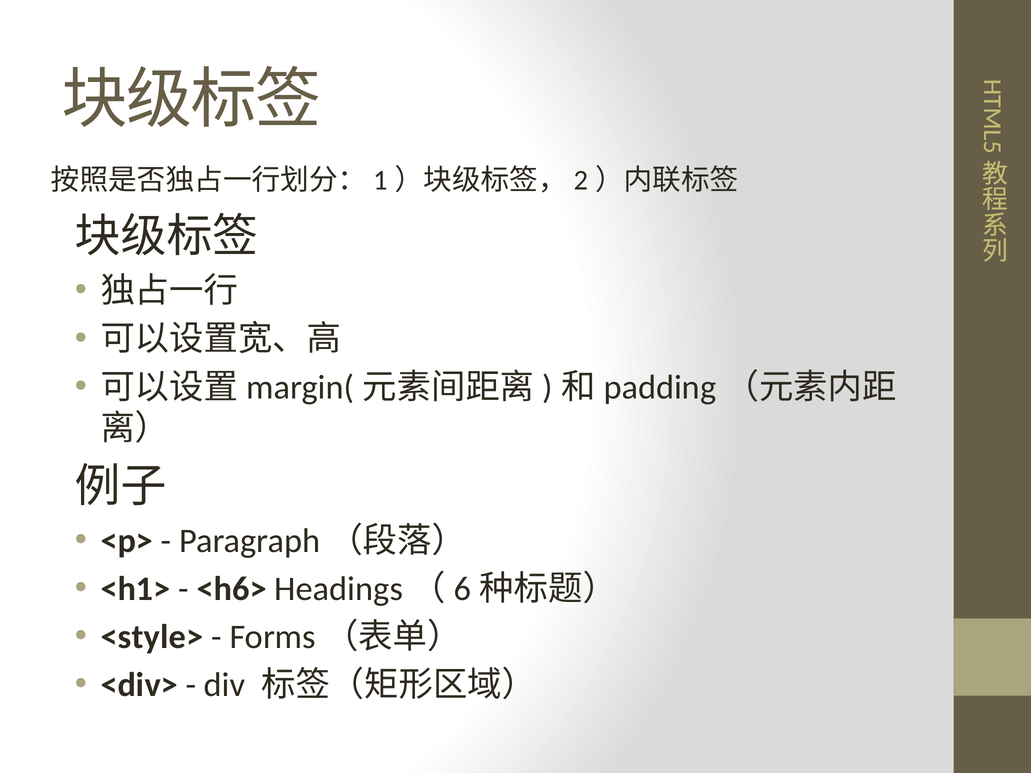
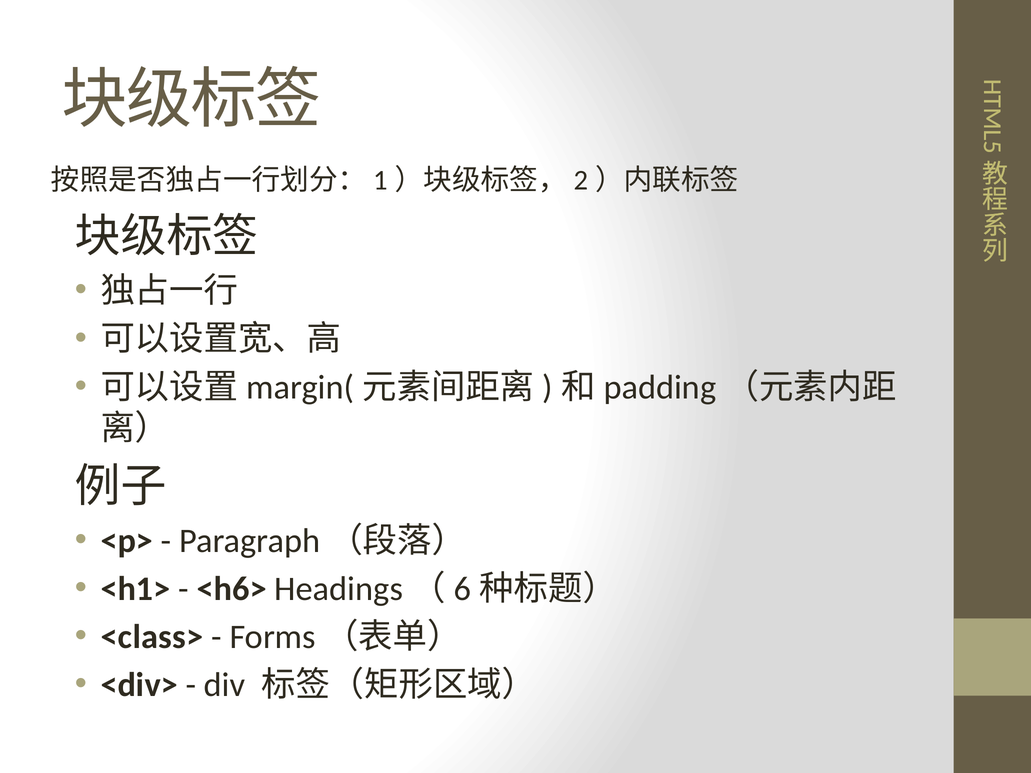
<style>: <style> -> <class> (152, 637)
